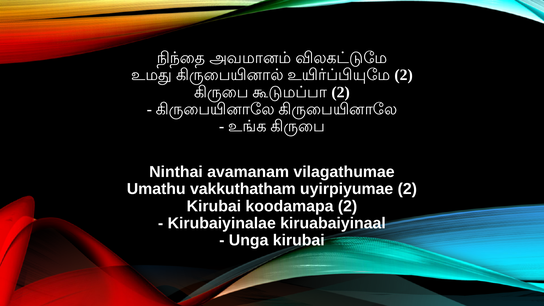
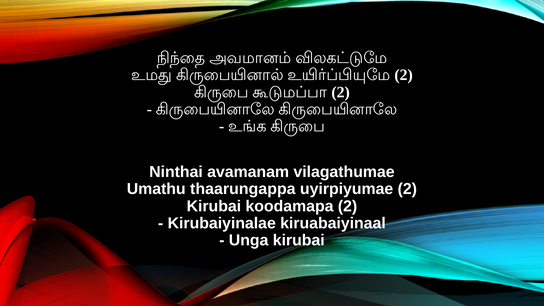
vakkuthatham: vakkuthatham -> thaarungappa (243, 189)
